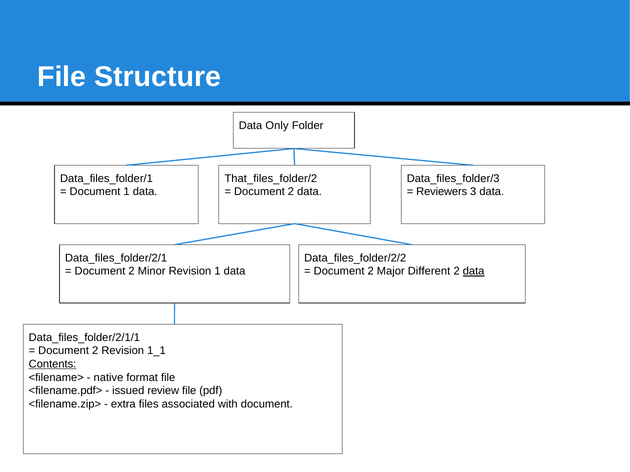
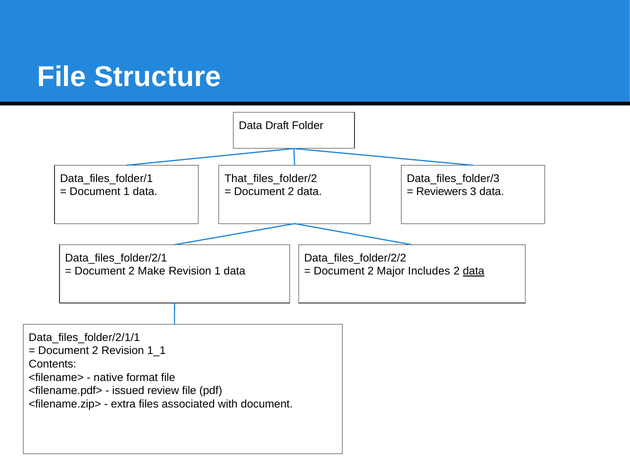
Only: Only -> Draft (277, 125)
Minor: Minor -> Make (152, 272)
Different: Different -> Includes (429, 272)
Contents underline: present -> none (53, 364)
